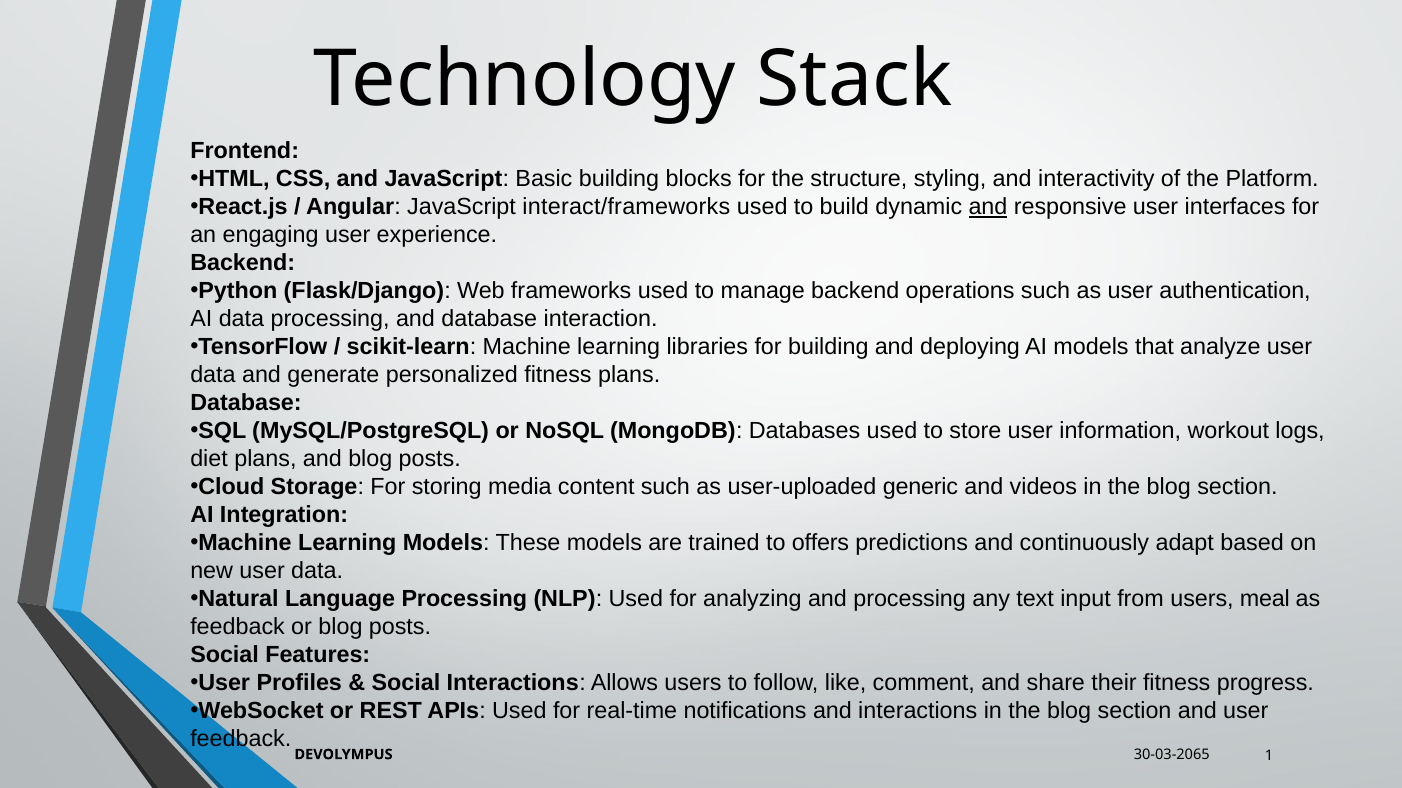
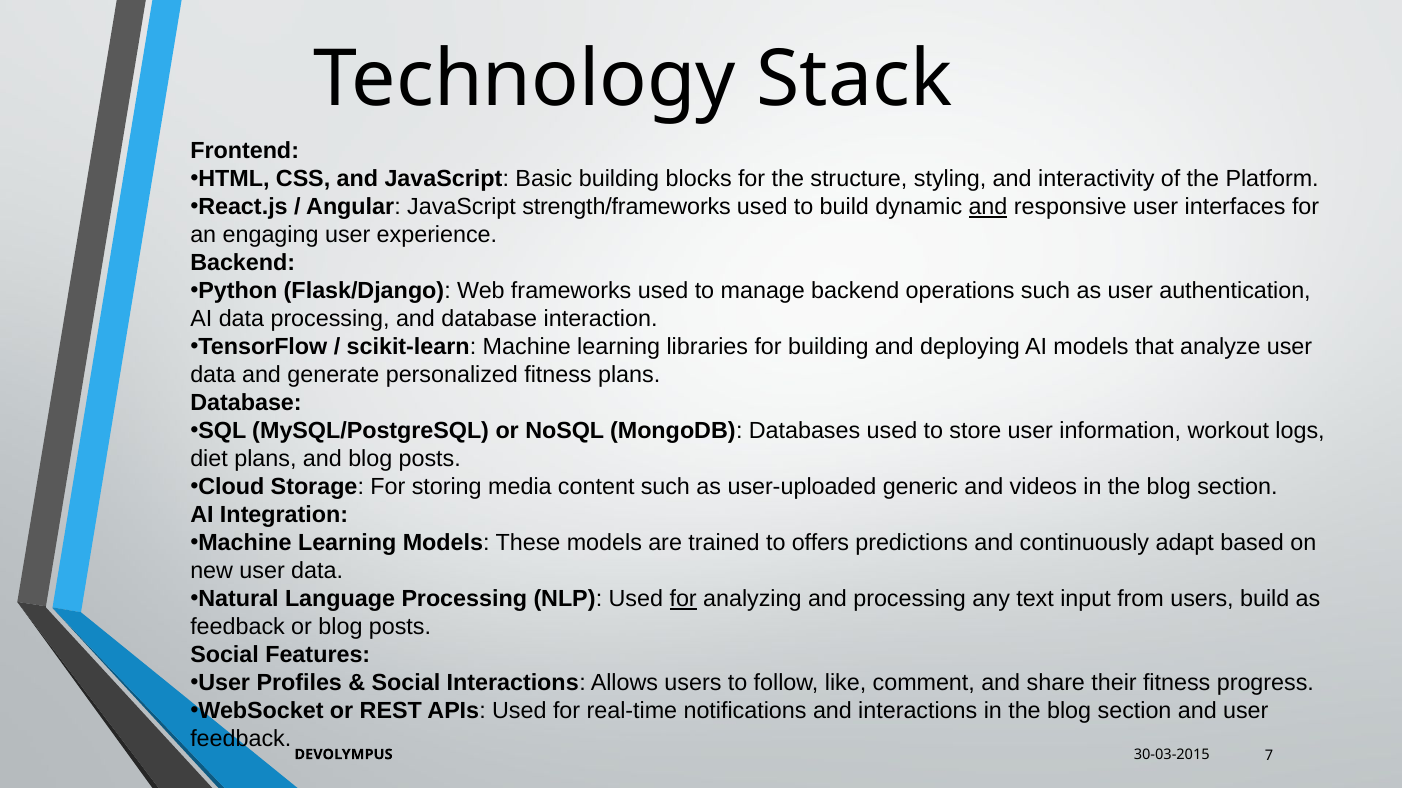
interact/frameworks: interact/frameworks -> strength/frameworks (627, 207)
for underline: none -> present (683, 600)
users meal: meal -> build (1265, 600)
30-03-2065: 30-03-2065 -> 30-03-2015 (1172, 755)
1: 1 -> 7 (1269, 757)
